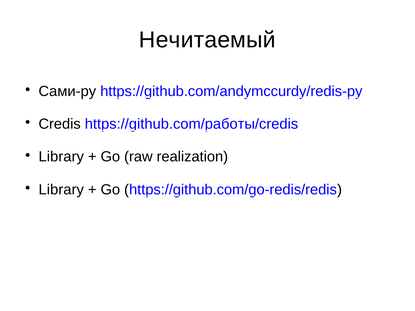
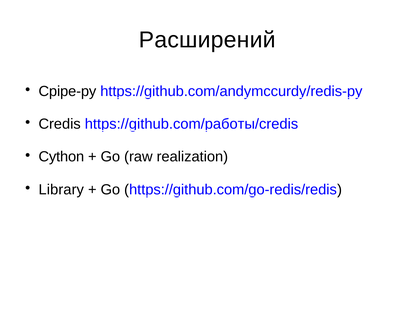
Нечитаемый: Нечитаемый -> Расширений (207, 40)
Сами-py: Сами-py -> Cpipe-py (67, 91)
Library: Library -> Cython (61, 157)
